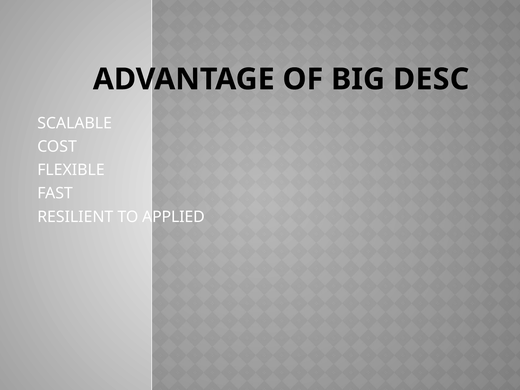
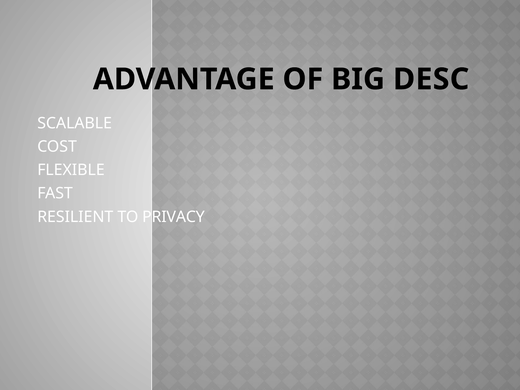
APPLIED: APPLIED -> PRIVACY (173, 217)
